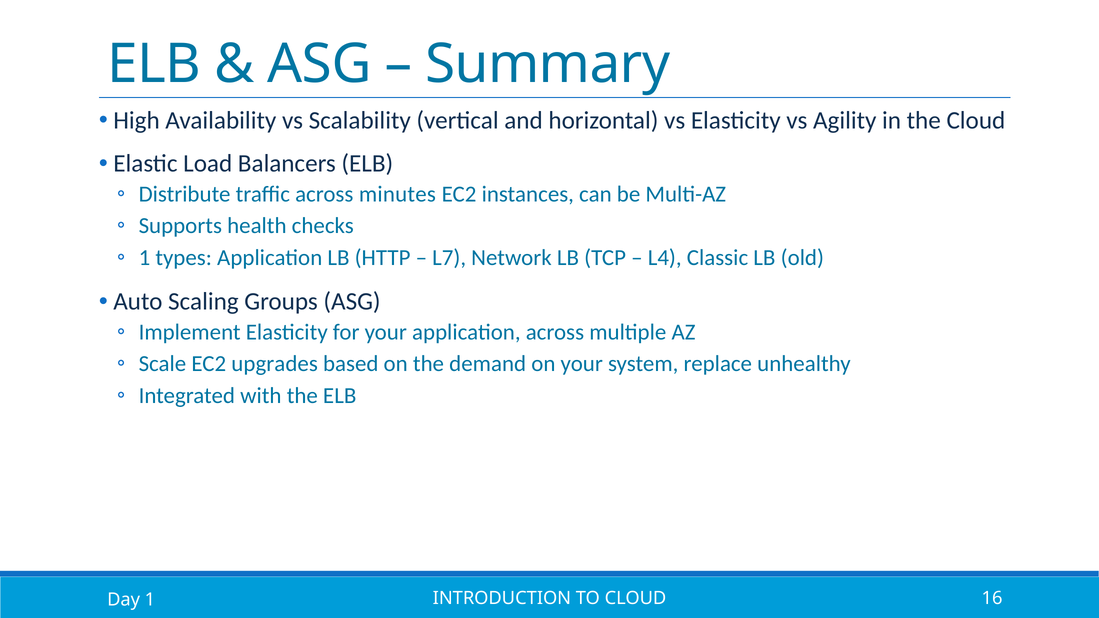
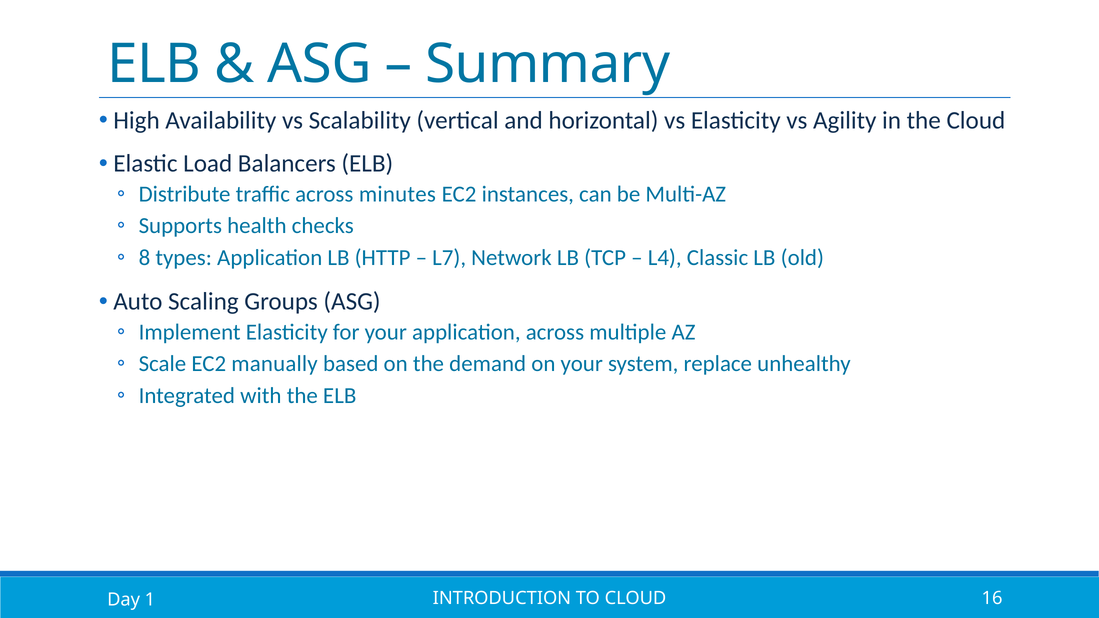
1: 1 -> 8 (144, 258)
upgrades: upgrades -> manually (275, 364)
